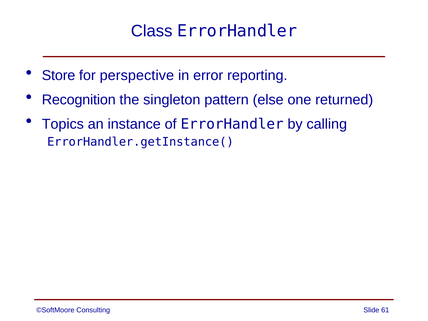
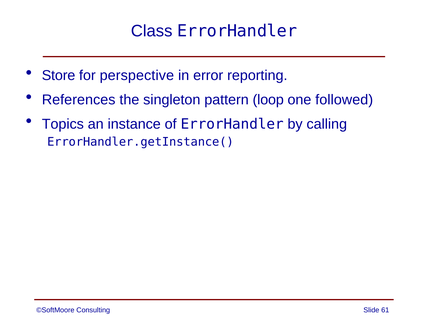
Recognition: Recognition -> References (79, 100)
else: else -> loop (268, 100)
returned: returned -> followed (344, 100)
